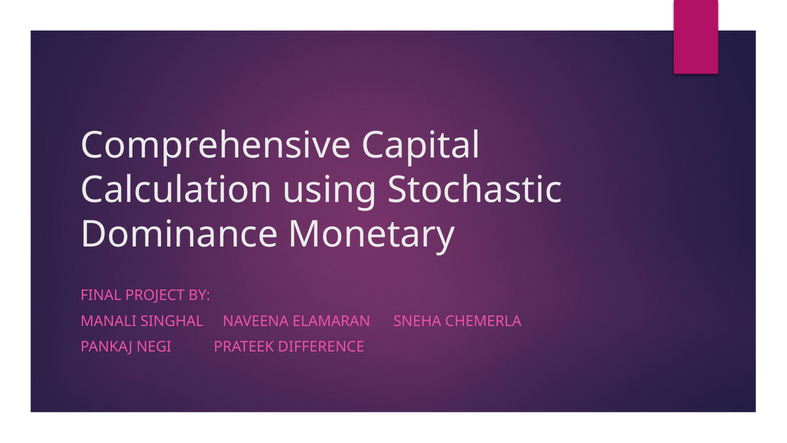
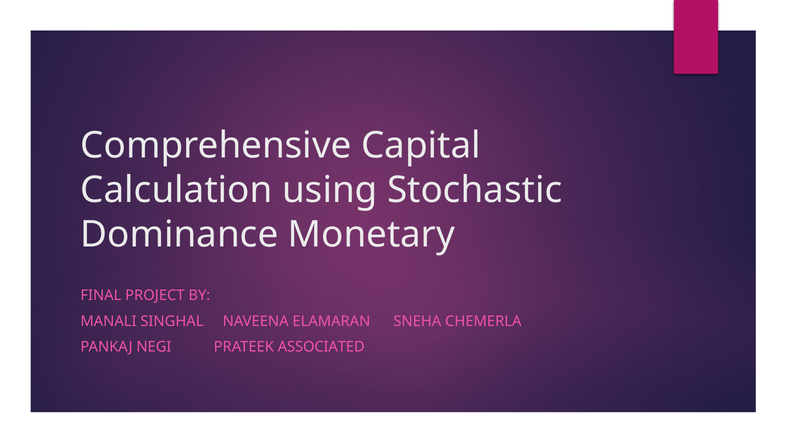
DIFFERENCE: DIFFERENCE -> ASSOCIATED (321, 347)
